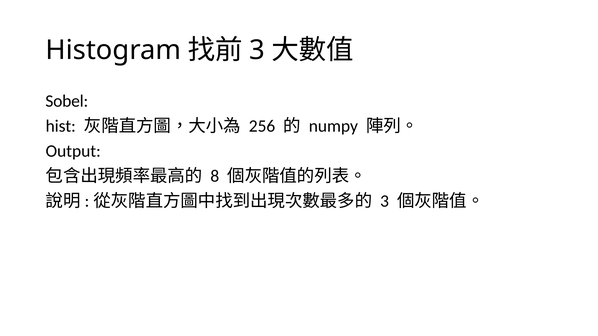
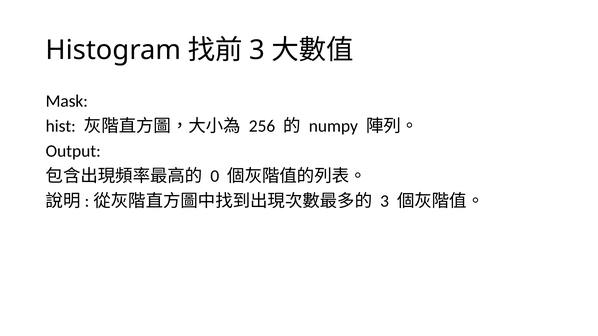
Sobel: Sobel -> Mask (67, 101)
8: 8 -> 0 (215, 176)
